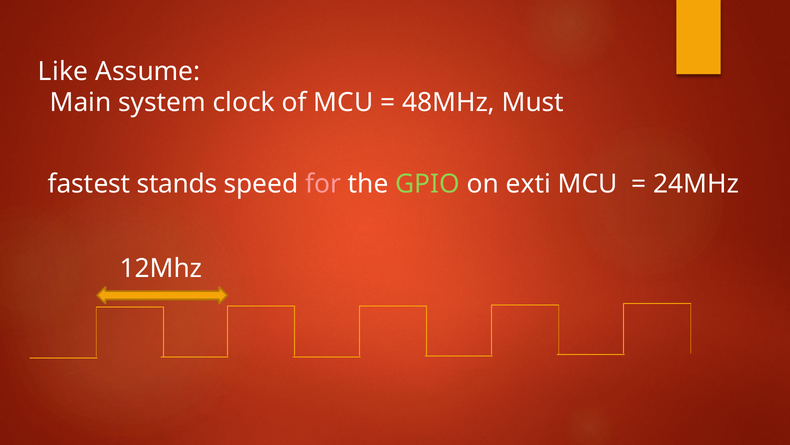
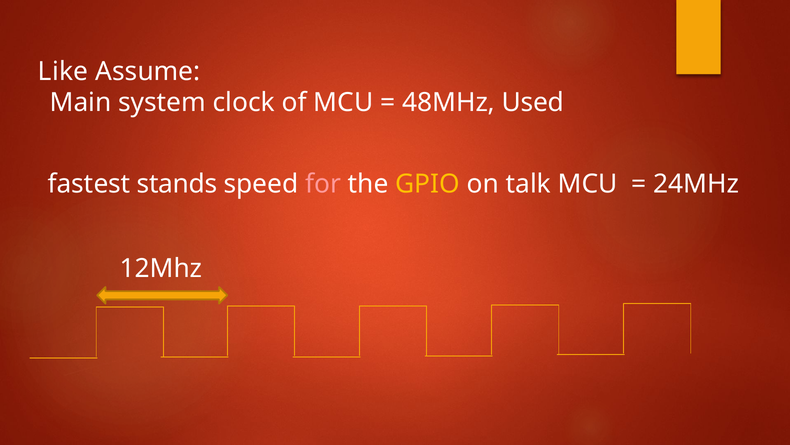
Must: Must -> Used (533, 102)
GPIO colour: light green -> yellow (428, 184)
exti: exti -> talk (528, 184)
